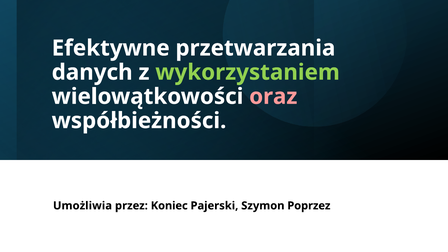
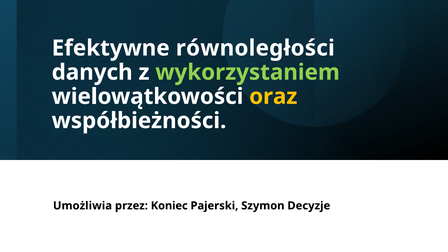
przetwarzania: przetwarzania -> równoległości (255, 48)
oraz colour: pink -> yellow (273, 97)
Poprzez: Poprzez -> Decyzje (309, 206)
